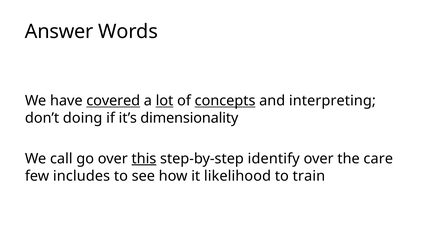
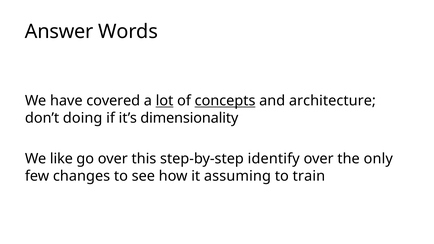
covered underline: present -> none (113, 101)
interpreting: interpreting -> architecture (332, 101)
call: call -> like (61, 159)
this underline: present -> none (144, 159)
care: care -> only (378, 159)
includes: includes -> changes (82, 176)
likelihood: likelihood -> assuming (237, 176)
